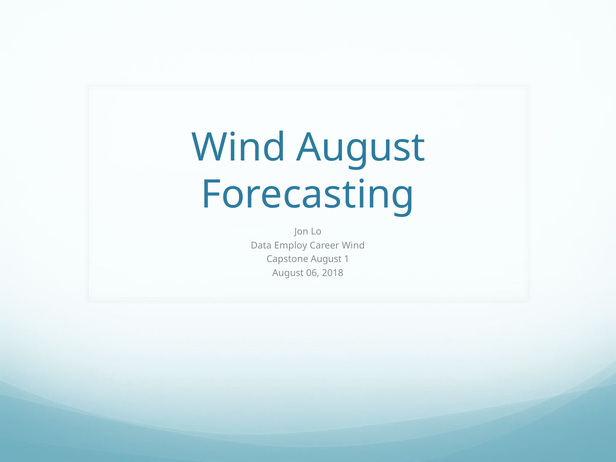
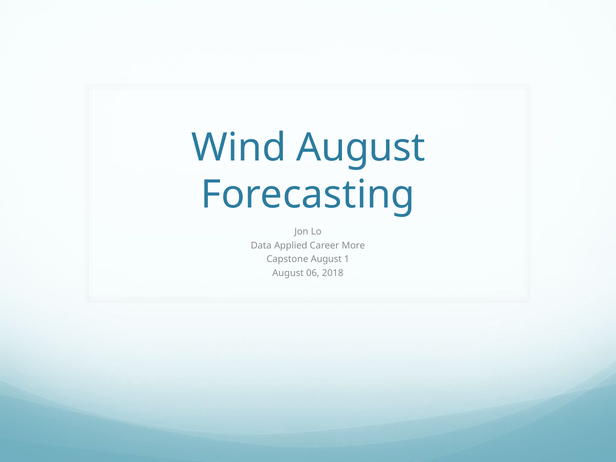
Employ: Employ -> Applied (291, 246)
Career Wind: Wind -> More (353, 246)
